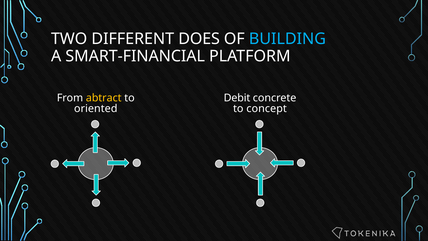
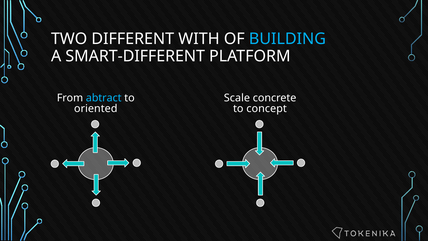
DOES: DOES -> WITH (199, 39)
SMART-FINANCIAL: SMART-FINANCIAL -> SMART-DIFFERENT (135, 56)
abtract colour: yellow -> light blue (104, 98)
Debit: Debit -> Scale (237, 98)
